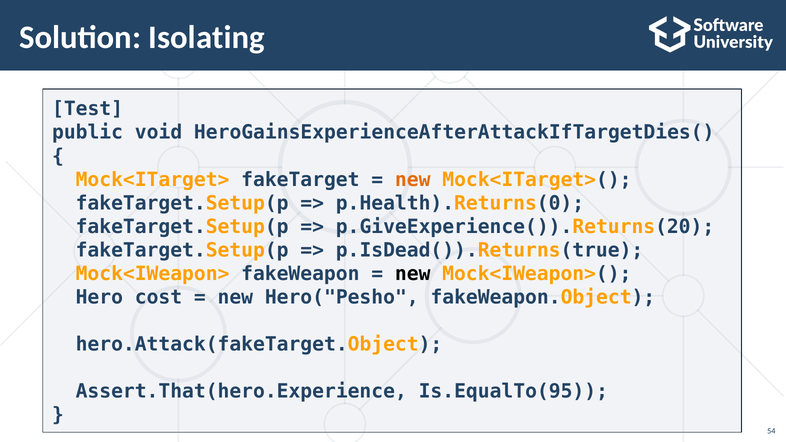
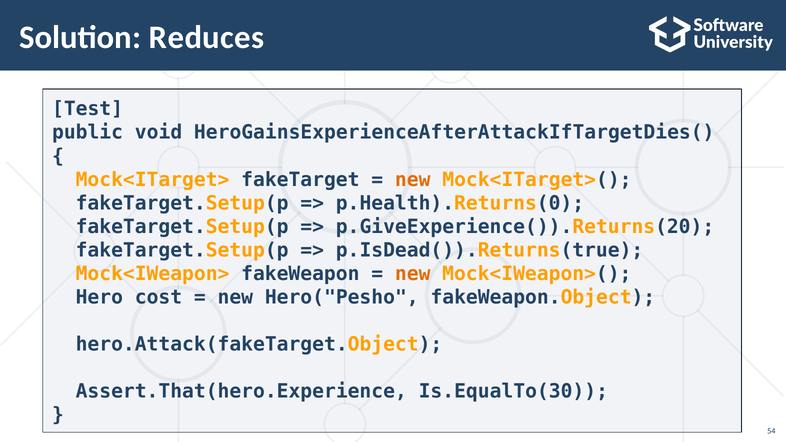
Isolating: Isolating -> Reduces (207, 37)
new colour: black -> orange (413, 274)
Is.EqualTo(95: Is.EqualTo(95 -> Is.EqualTo(30 (513, 391)
